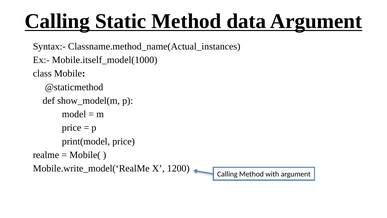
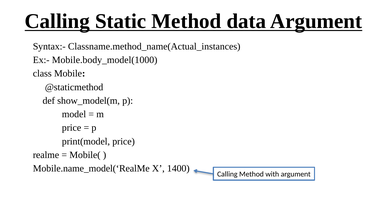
Mobile.itself_model(1000: Mobile.itself_model(1000 -> Mobile.body_model(1000 (105, 60)
Mobile.write_model(‘RealMe: Mobile.write_model(‘RealMe -> Mobile.name_model(‘RealMe (91, 168)
1200: 1200 -> 1400 (178, 168)
